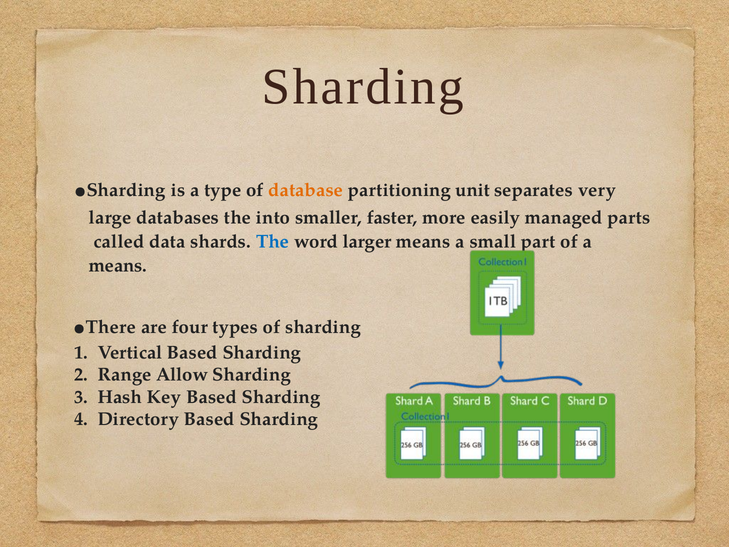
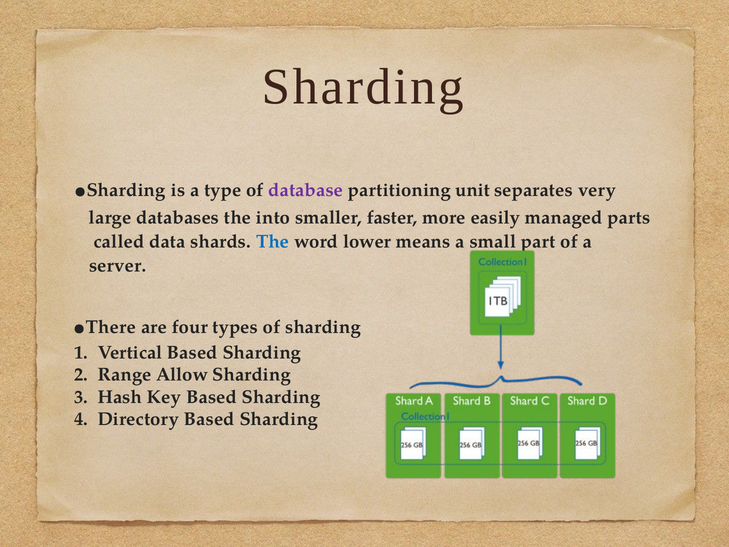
database colour: orange -> purple (306, 190)
larger: larger -> lower (367, 242)
means: means -> server (118, 266)
